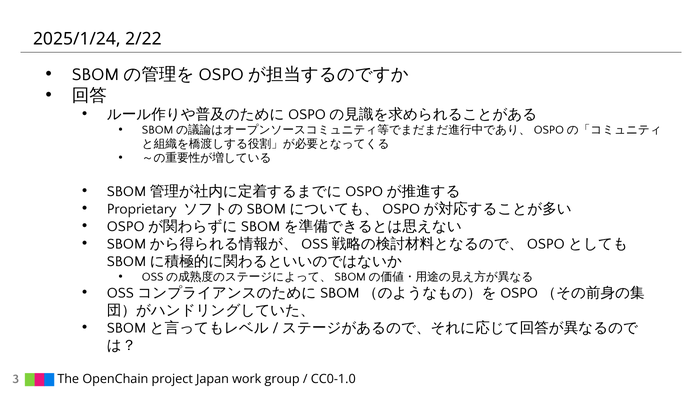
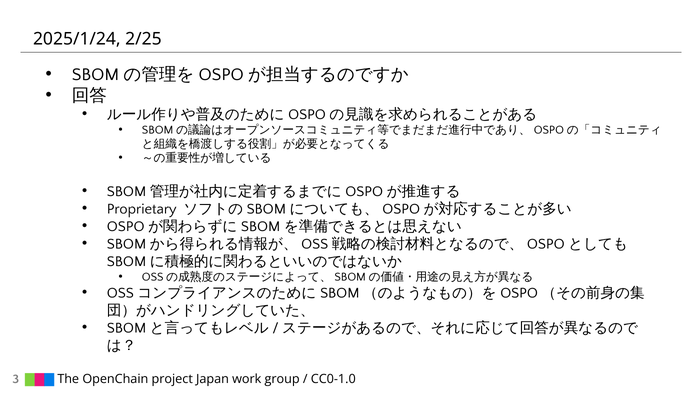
2/22: 2/22 -> 2/25 (143, 39)
